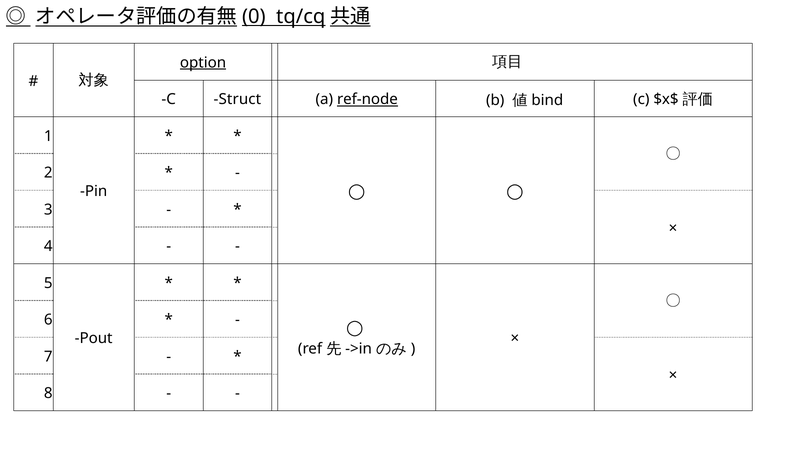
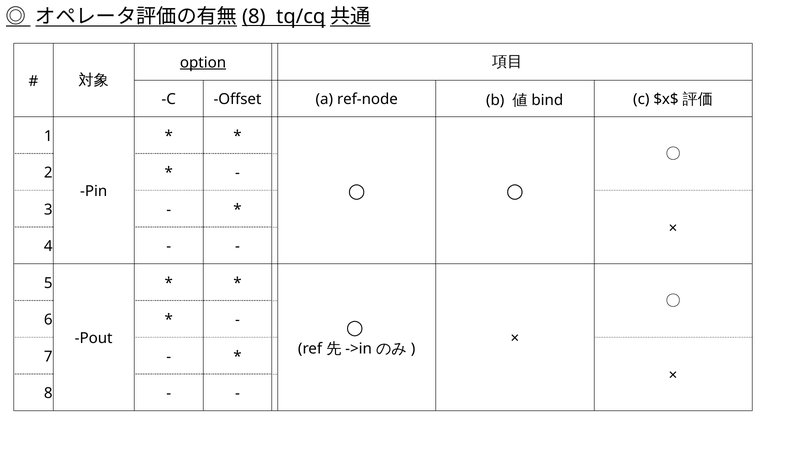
0: 0 -> 8 (254, 16)
Struct: Struct -> Offset (237, 99)
ref-node underline: present -> none (367, 99)
